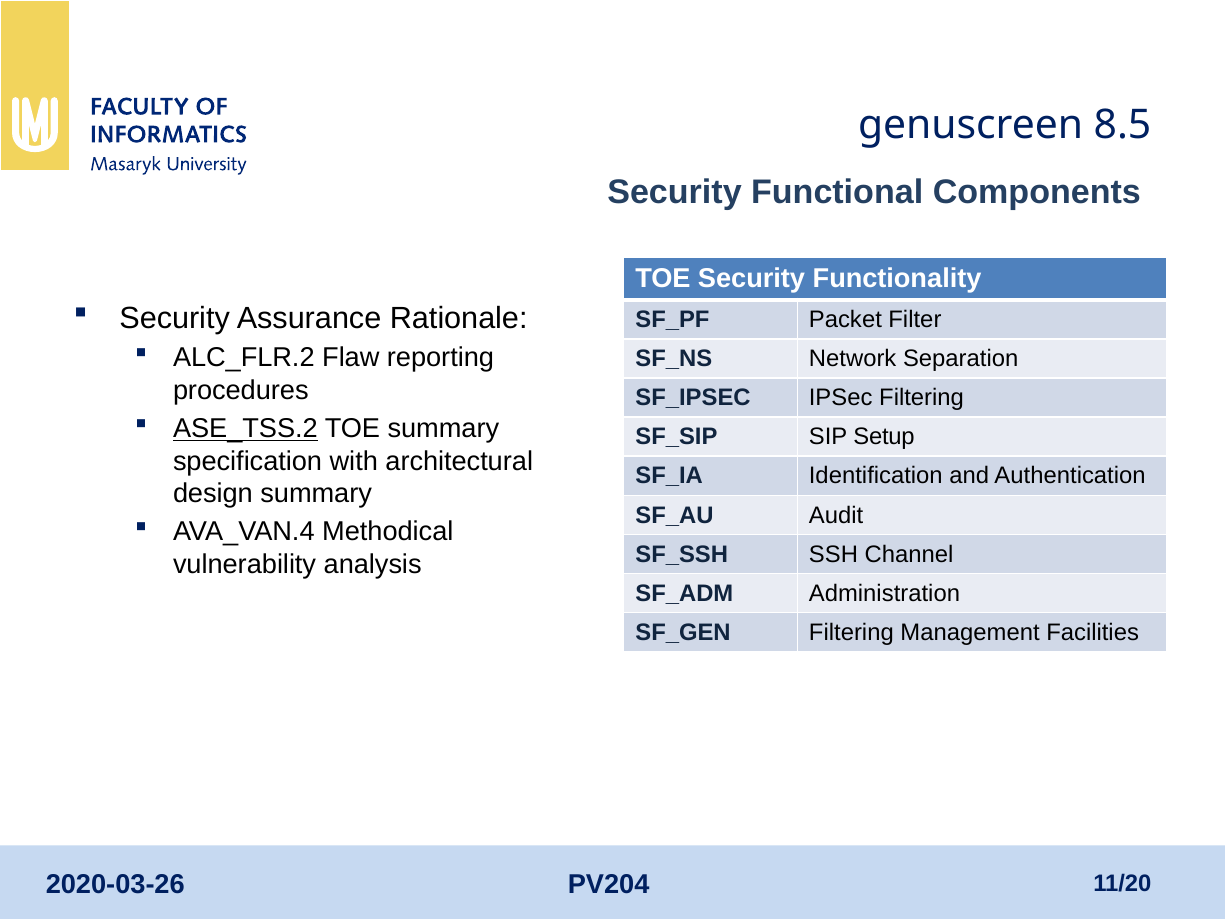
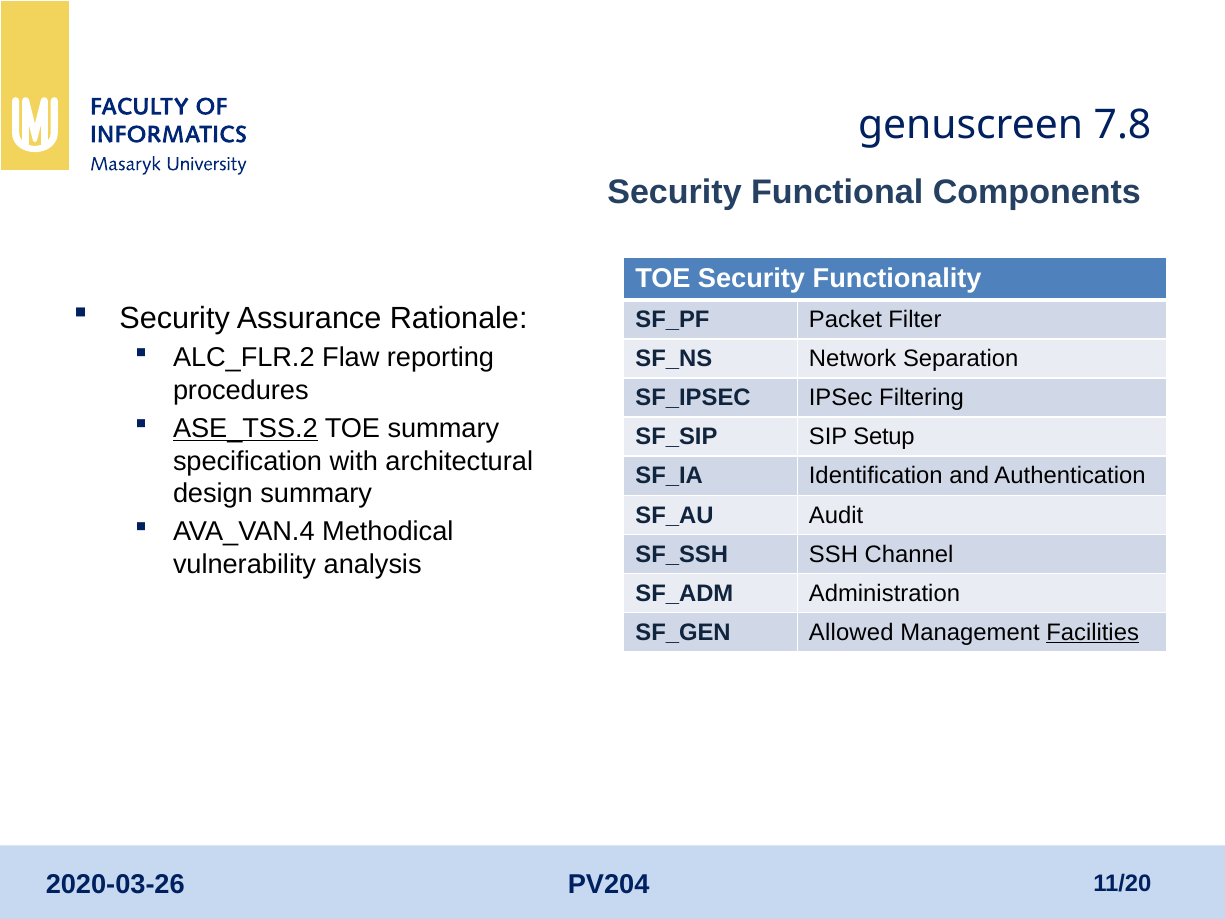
8.5: 8.5 -> 7.8 (1123, 125)
Filtering: Filtering -> Allowed (851, 632)
Facilities underline: none -> present (1093, 632)
